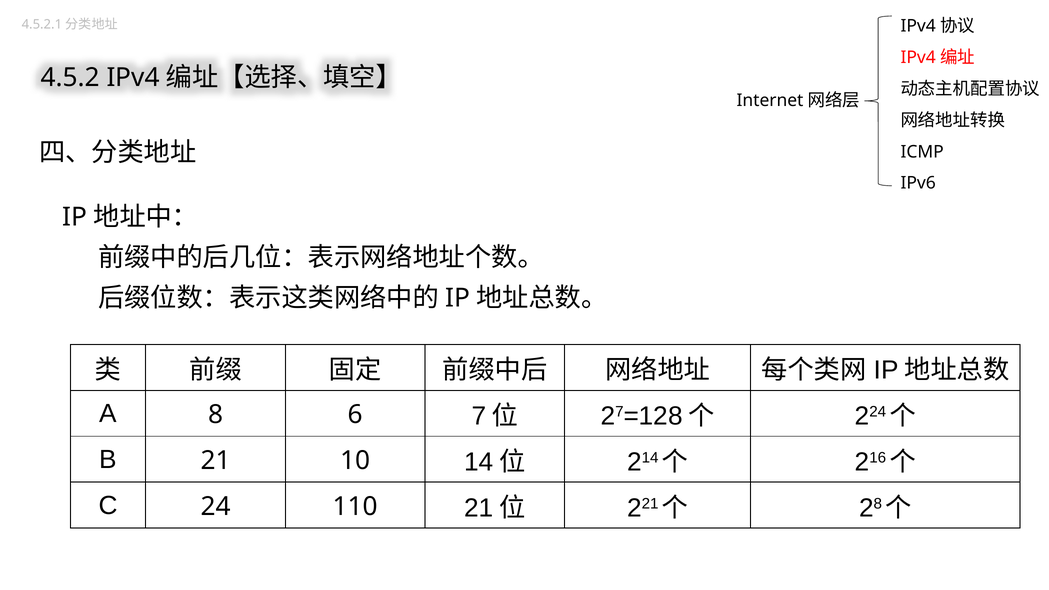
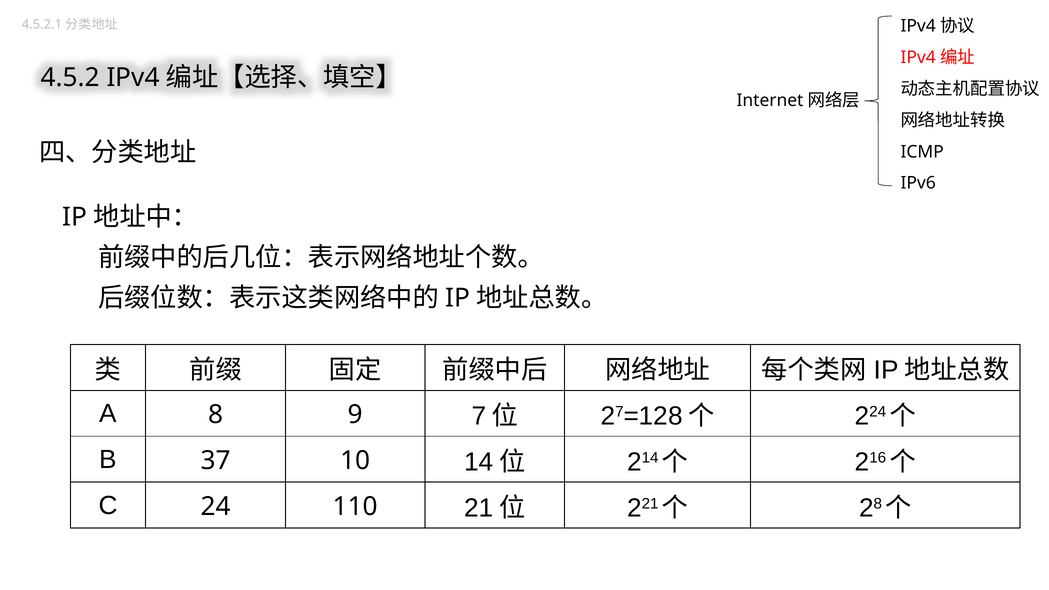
6: 6 -> 9 (355, 415)
21: 21 -> 37 (216, 461)
